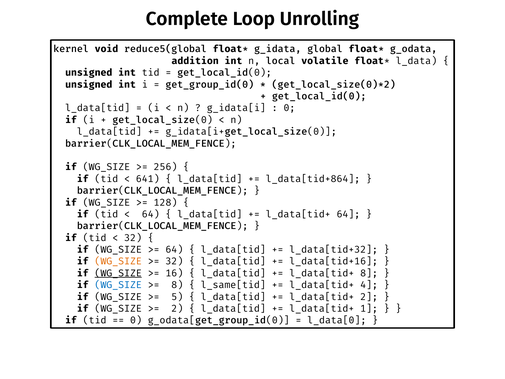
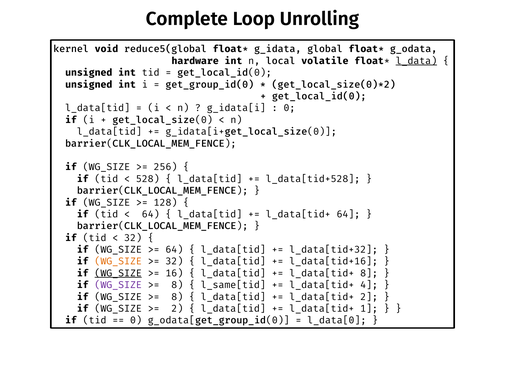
addition: addition -> hardware (195, 61)
l_data underline: none -> present (416, 61)
641: 641 -> 528 (148, 179)
l_data[tid+864: l_data[tid+864 -> l_data[tid+528 (313, 179)
WG_SIZE colour: blue -> purple (118, 285)
5: 5 -> 8 (177, 297)
